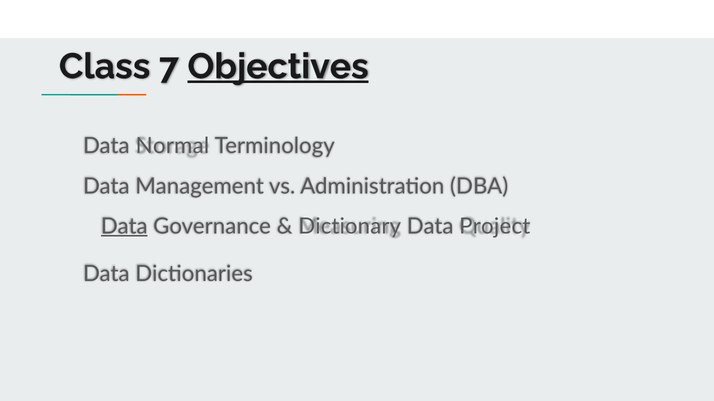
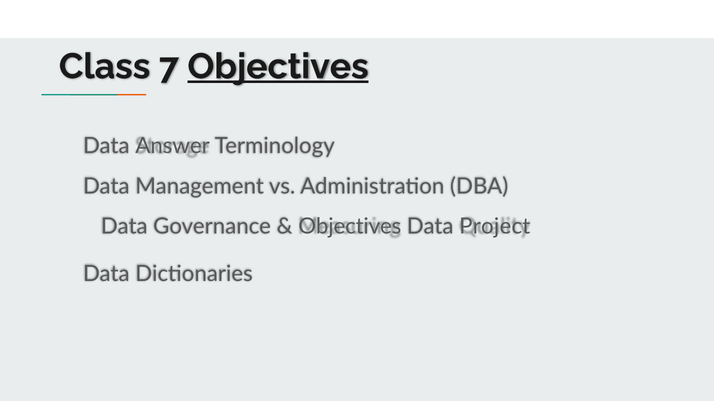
Normal: Normal -> Answer (173, 146)
Data underline: present -> none (124, 227)
Dictionary: Dictionary -> Objectives (350, 227)
